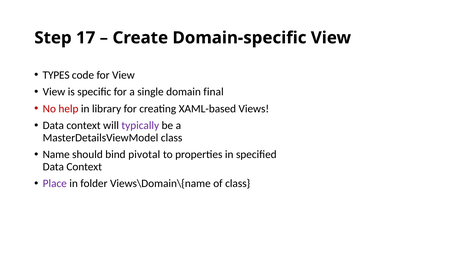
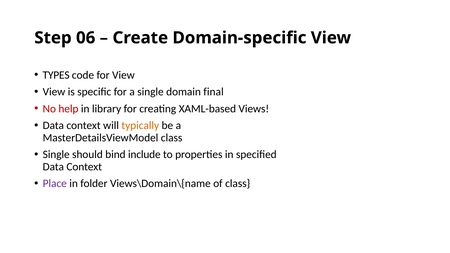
17: 17 -> 06 (86, 38)
typically colour: purple -> orange (140, 126)
Name: Name -> Single (56, 155)
pivotal: pivotal -> include (144, 155)
